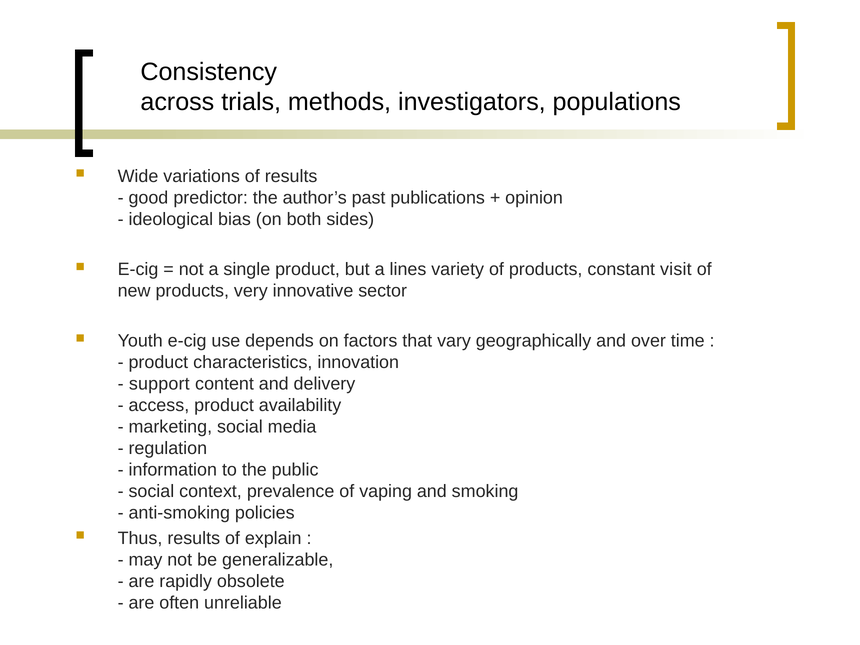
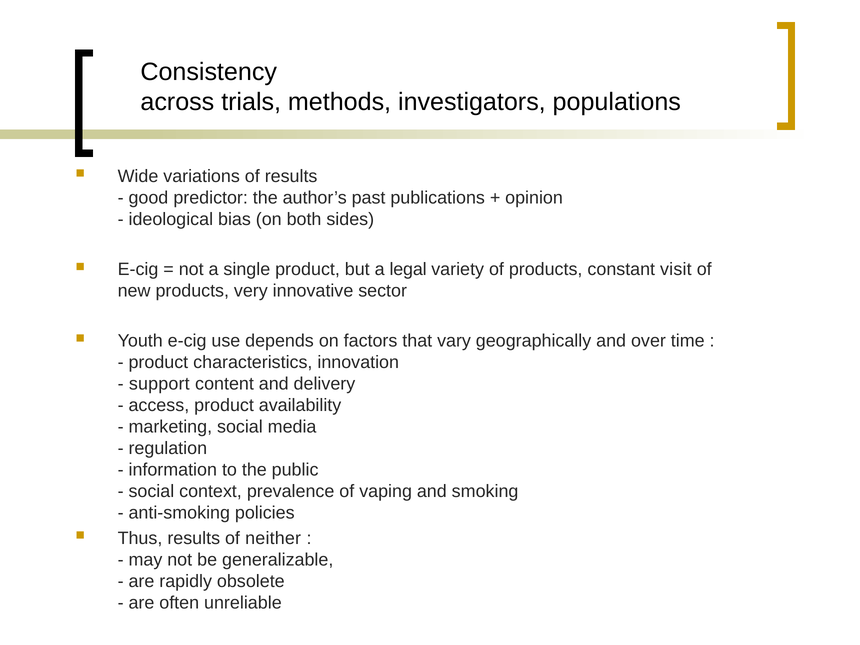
lines: lines -> legal (408, 269)
explain: explain -> neither (273, 538)
